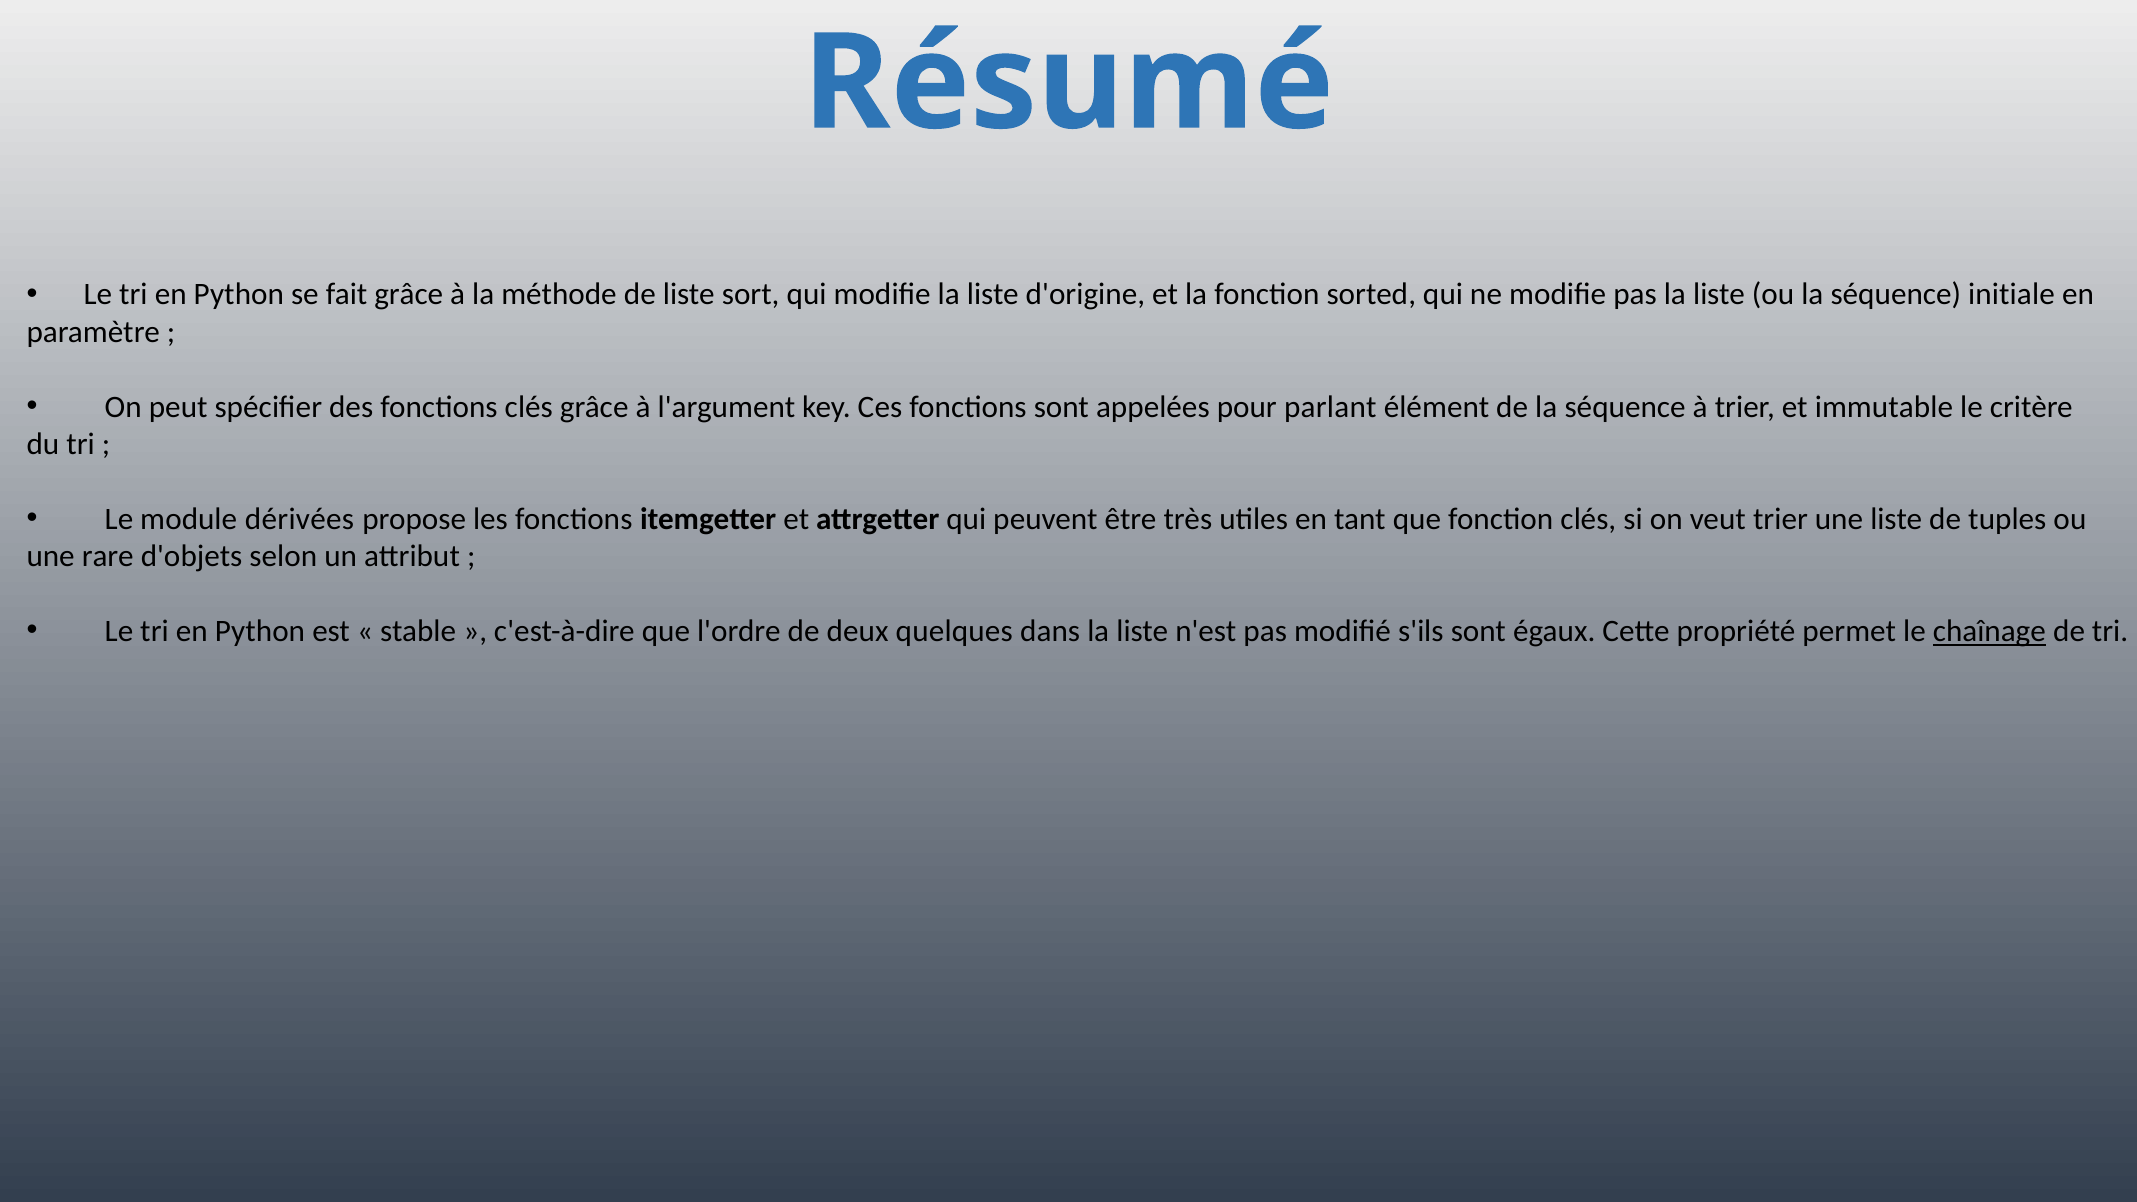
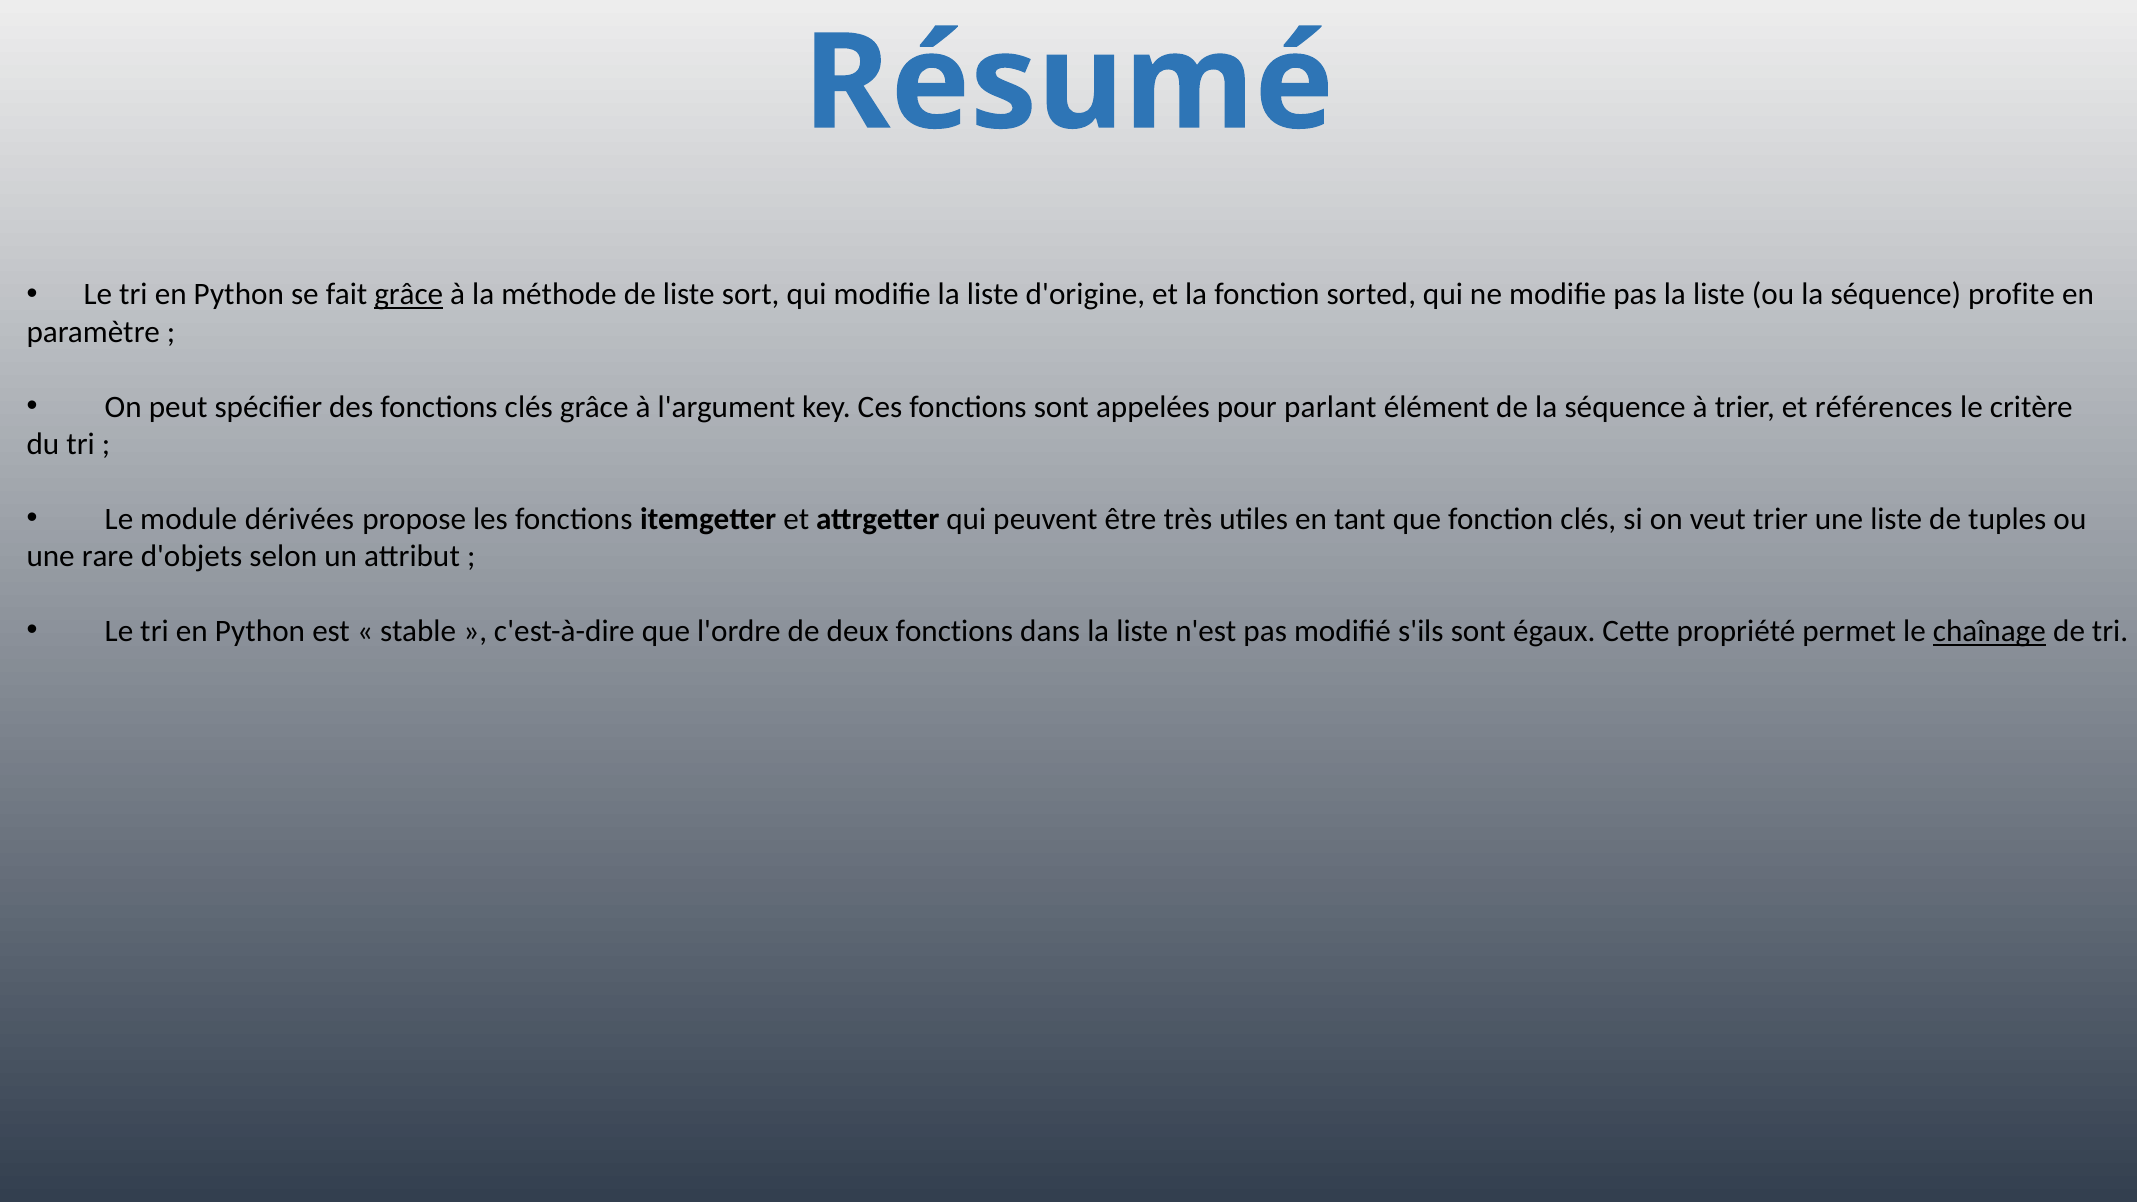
grâce underline: none -> present (409, 295)
initiale: initiale -> profite (2012, 295)
immutable: immutable -> références (1884, 407)
deux quelques: quelques -> fonctions (954, 631)
